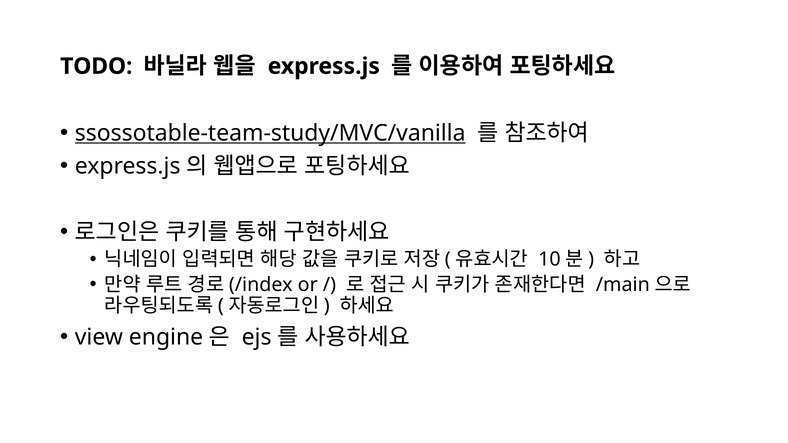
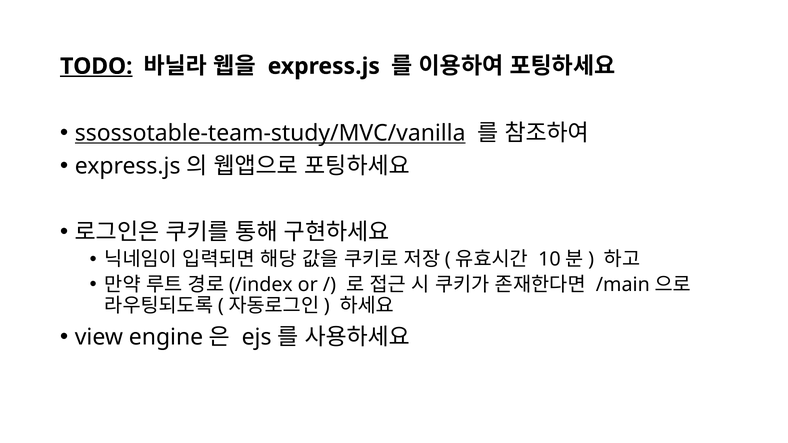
TODO underline: none -> present (96, 66)
